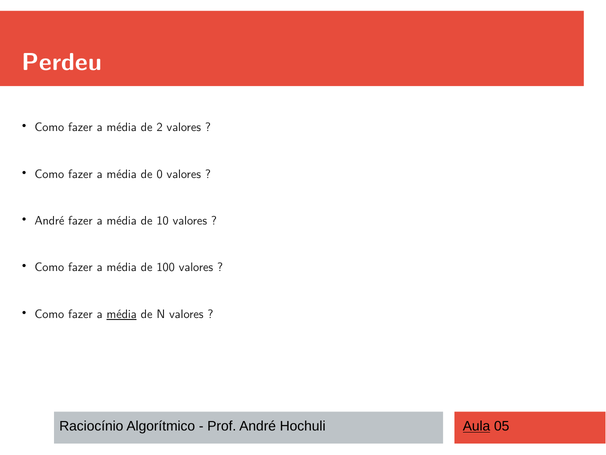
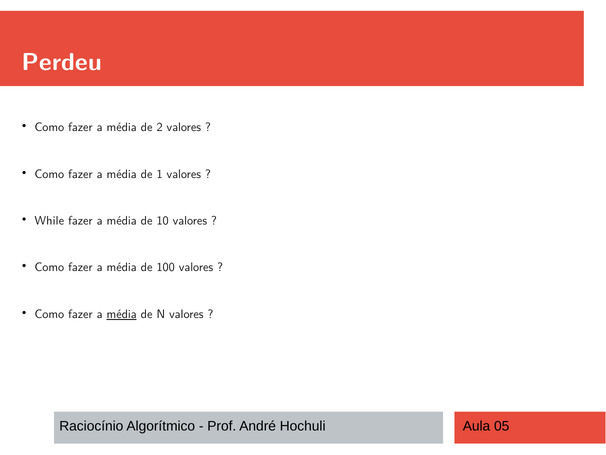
0: 0 -> 1 (160, 174)
André: André -> While (49, 220)
Aula underline: present -> none (476, 426)
